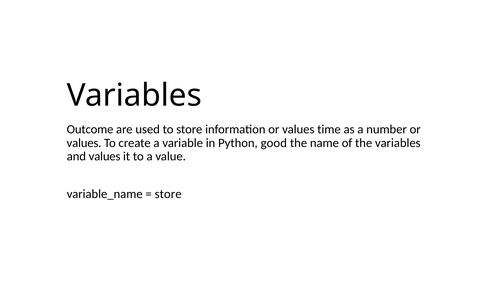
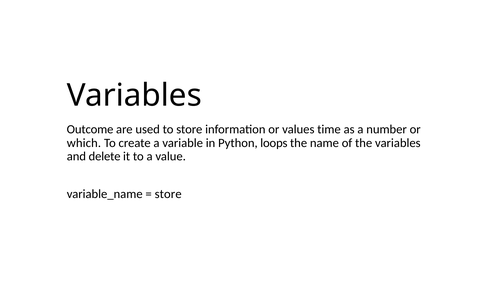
values: values -> which (84, 143)
good: good -> loops (274, 143)
and values: values -> delete (105, 157)
